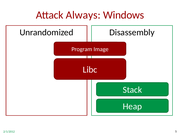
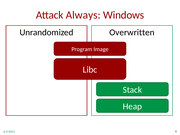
Disassembly: Disassembly -> Overwritten (132, 32)
